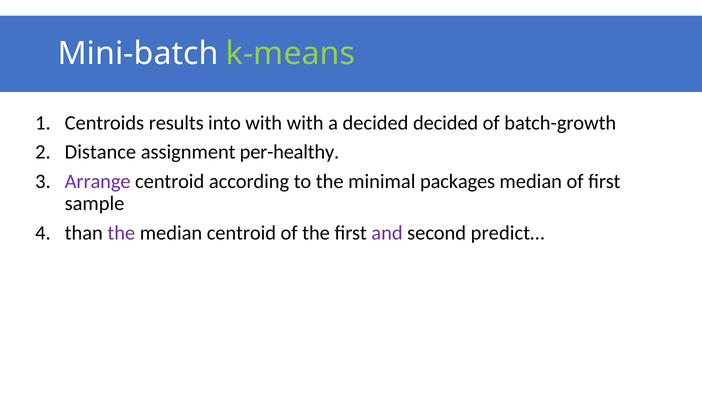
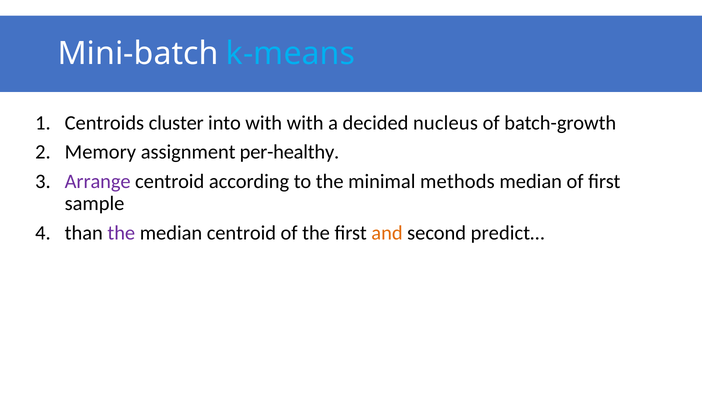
k-means colour: light green -> light blue (290, 54)
results: results -> cluster (176, 123)
decided decided: decided -> nucleus (445, 123)
Distance: Distance -> Memory (100, 152)
packages: packages -> methods (457, 182)
and colour: purple -> orange (387, 233)
